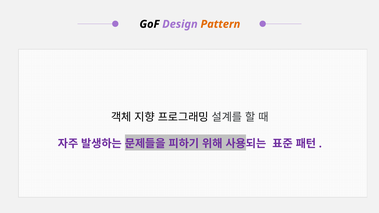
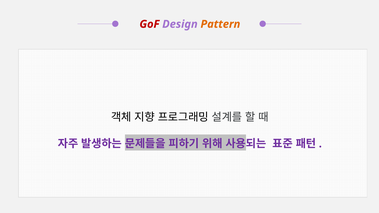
GoF colour: black -> red (149, 24)
